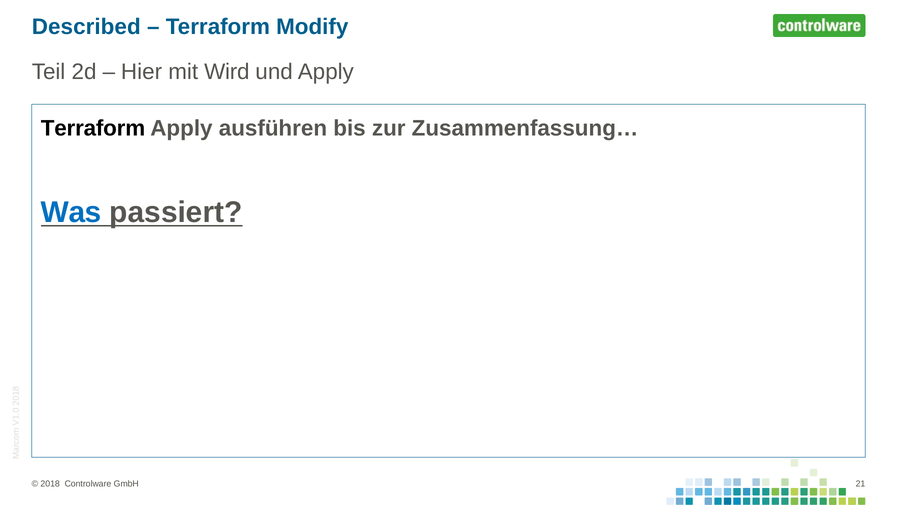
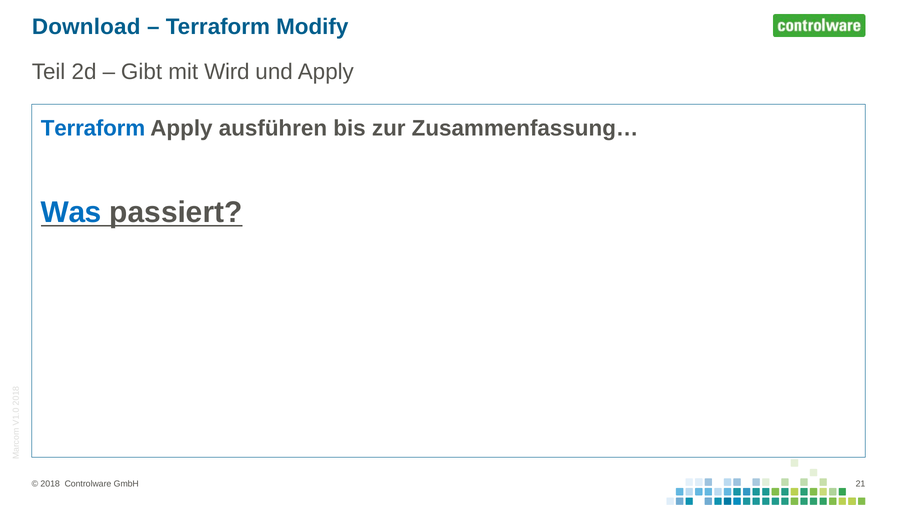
Described: Described -> Download (86, 27)
Hier: Hier -> Gibt (142, 72)
Terraform colour: black -> blue (93, 128)
